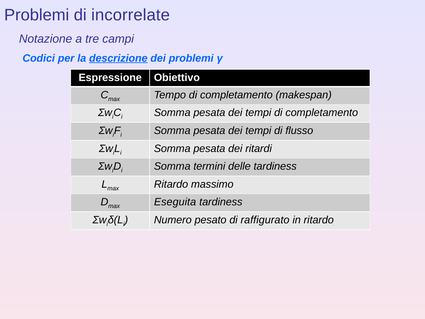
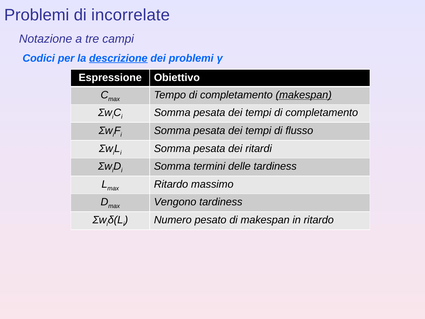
makespan underline: none -> present (304, 95)
Eseguita: Eseguita -> Vengono (175, 202)
di raffigurato: raffigurato -> makespan (265, 220)
